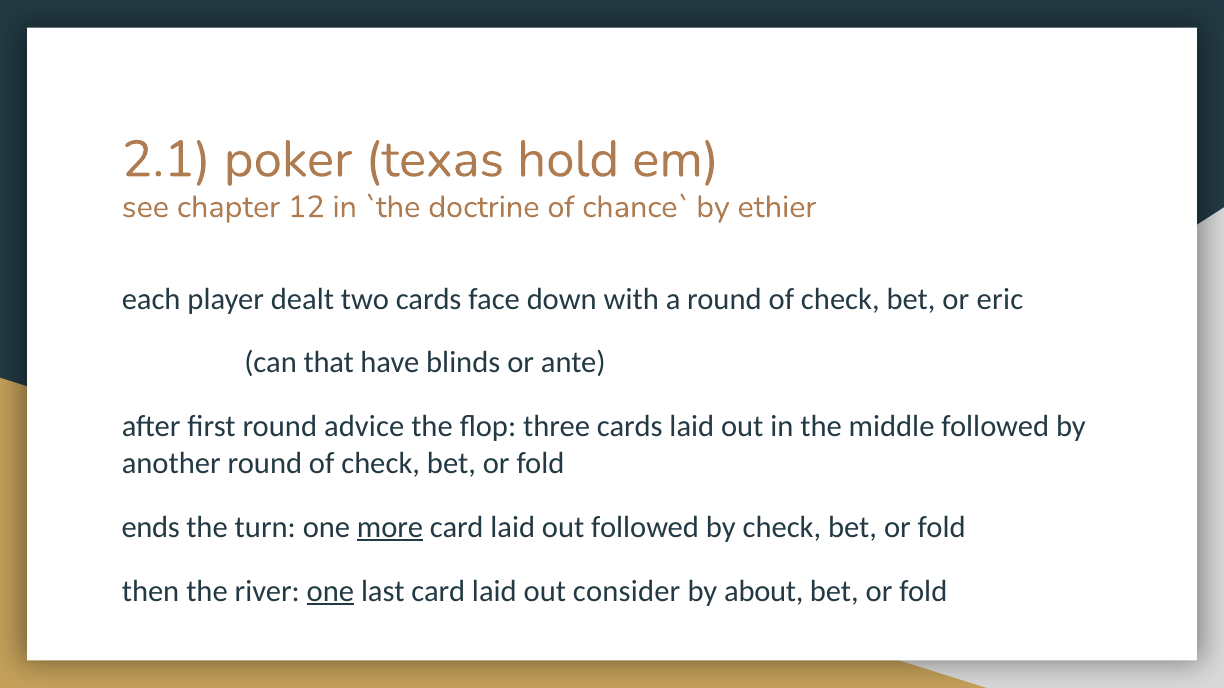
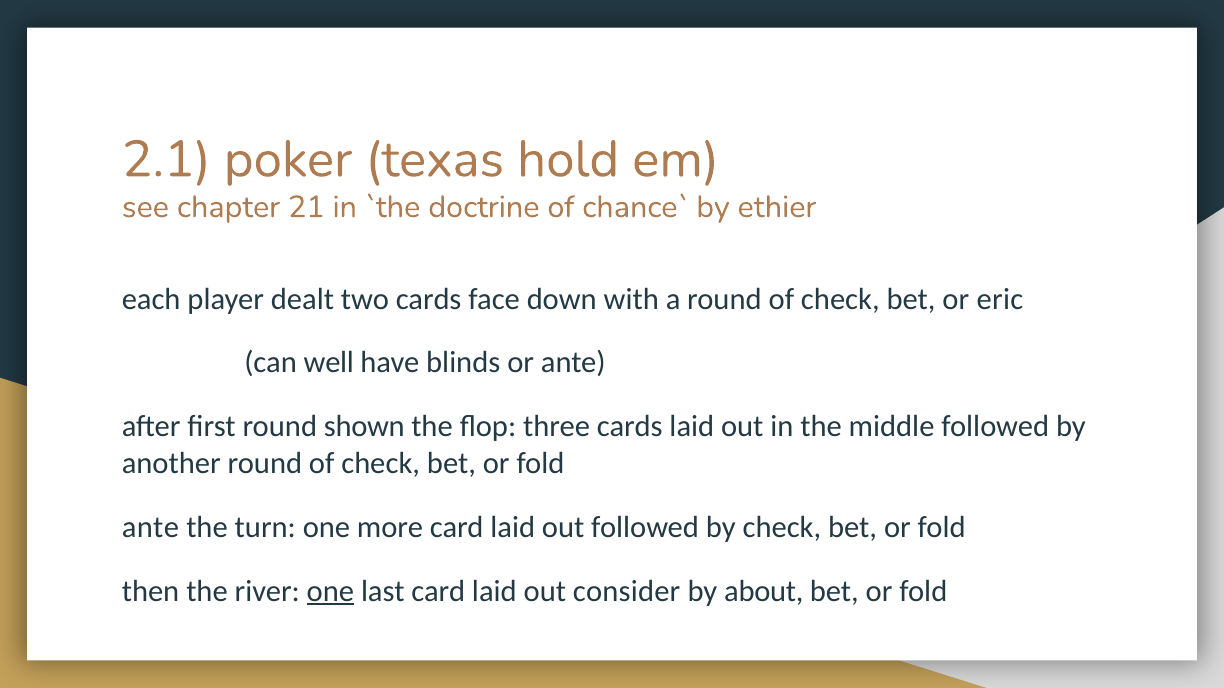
12: 12 -> 21 (306, 207)
that: that -> well (329, 363)
advice: advice -> shown (364, 427)
ends: ends -> ante (150, 528)
more underline: present -> none (390, 528)
